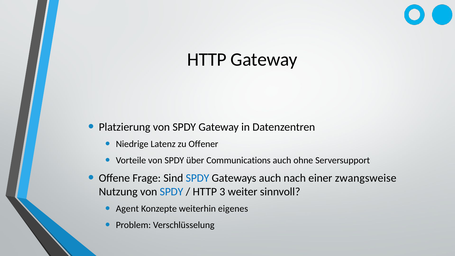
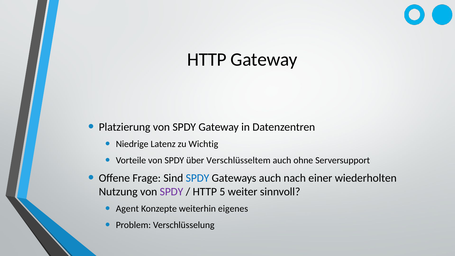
Offener: Offener -> Wichtig (203, 144)
Communications: Communications -> Verschlüsseltem (238, 160)
zwangsweise: zwangsweise -> wiederholten (366, 178)
SPDY colour: blue -> purple (171, 192)
3: 3 -> 5 (222, 192)
